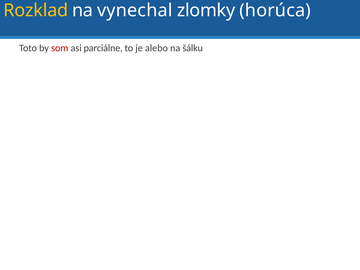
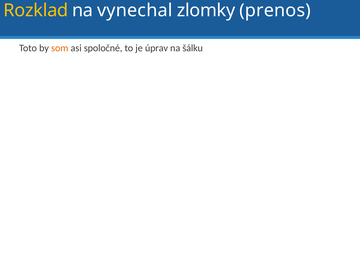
horúca: horúca -> prenos (275, 11)
som colour: red -> orange (60, 48)
parciálne: parciálne -> spoločné (103, 48)
alebo: alebo -> úprav (157, 48)
